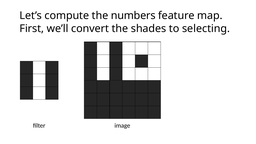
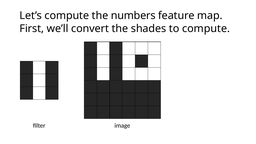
to selecting: selecting -> compute (206, 29)
